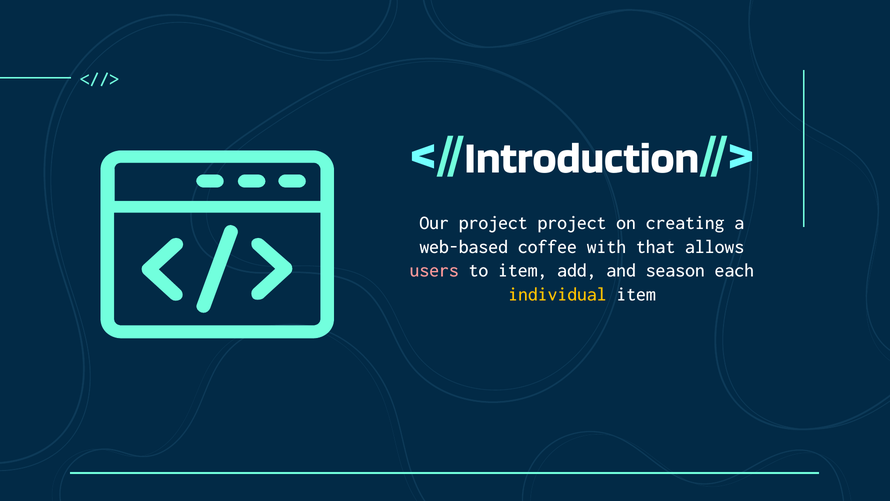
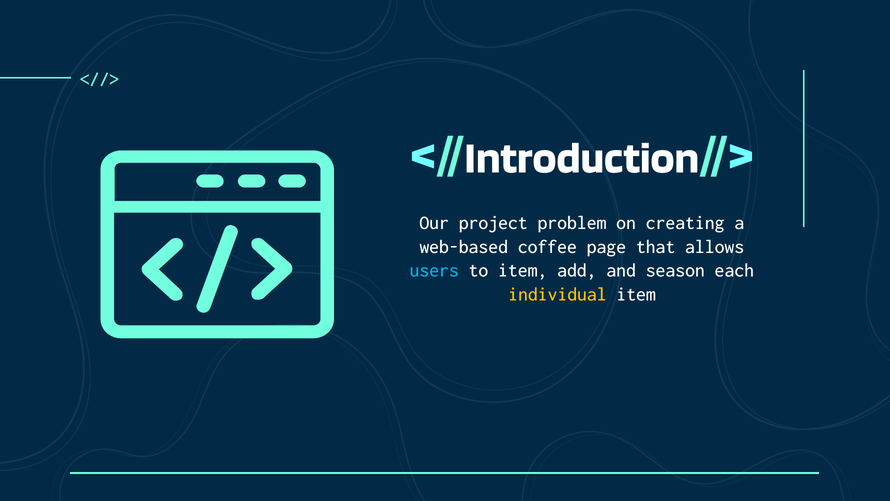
project project: project -> problem (572, 223)
with: with -> page (606, 246)
users colour: pink -> light blue (434, 270)
